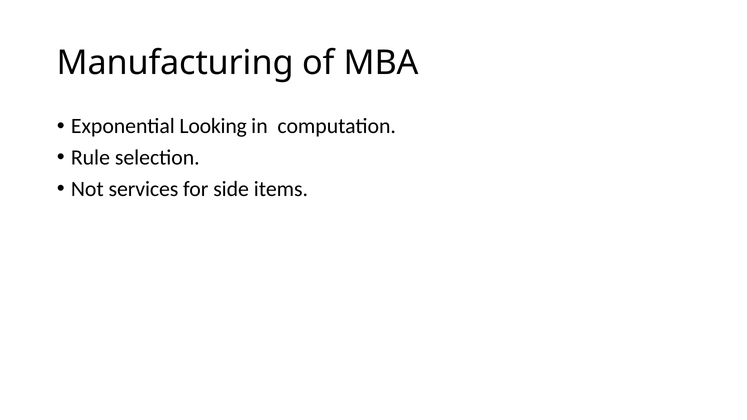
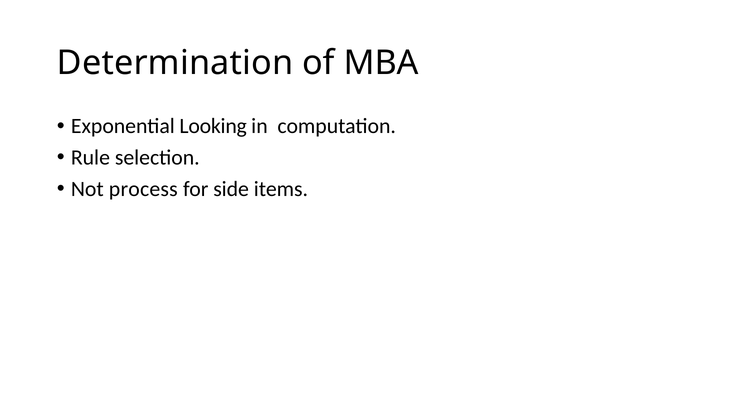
Manufacturing: Manufacturing -> Determination (175, 63)
services: services -> process (143, 189)
